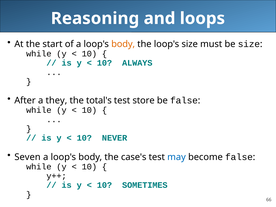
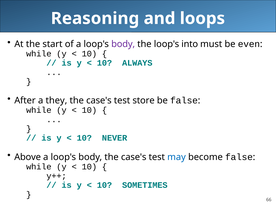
body colour: orange -> purple (123, 44)
loop's size: size -> into (190, 44)
be size: size -> even (249, 44)
total's: total's -> case's (99, 101)
Seven: Seven -> Above (28, 157)
